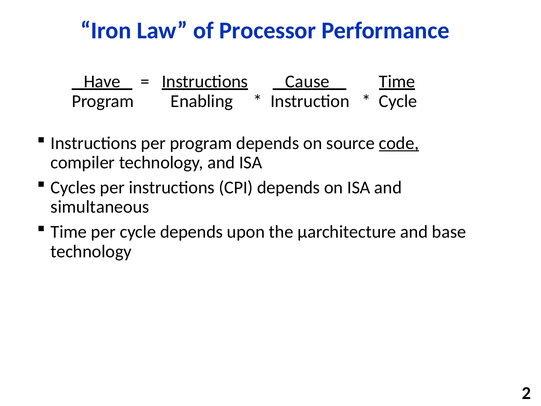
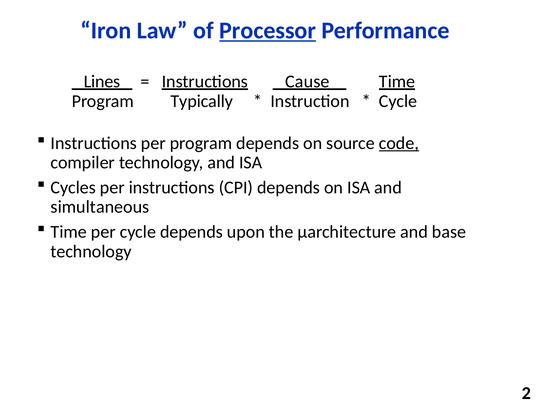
Processor underline: none -> present (268, 31)
Have: Have -> Lines (102, 81)
Enabling: Enabling -> Typically (202, 101)
